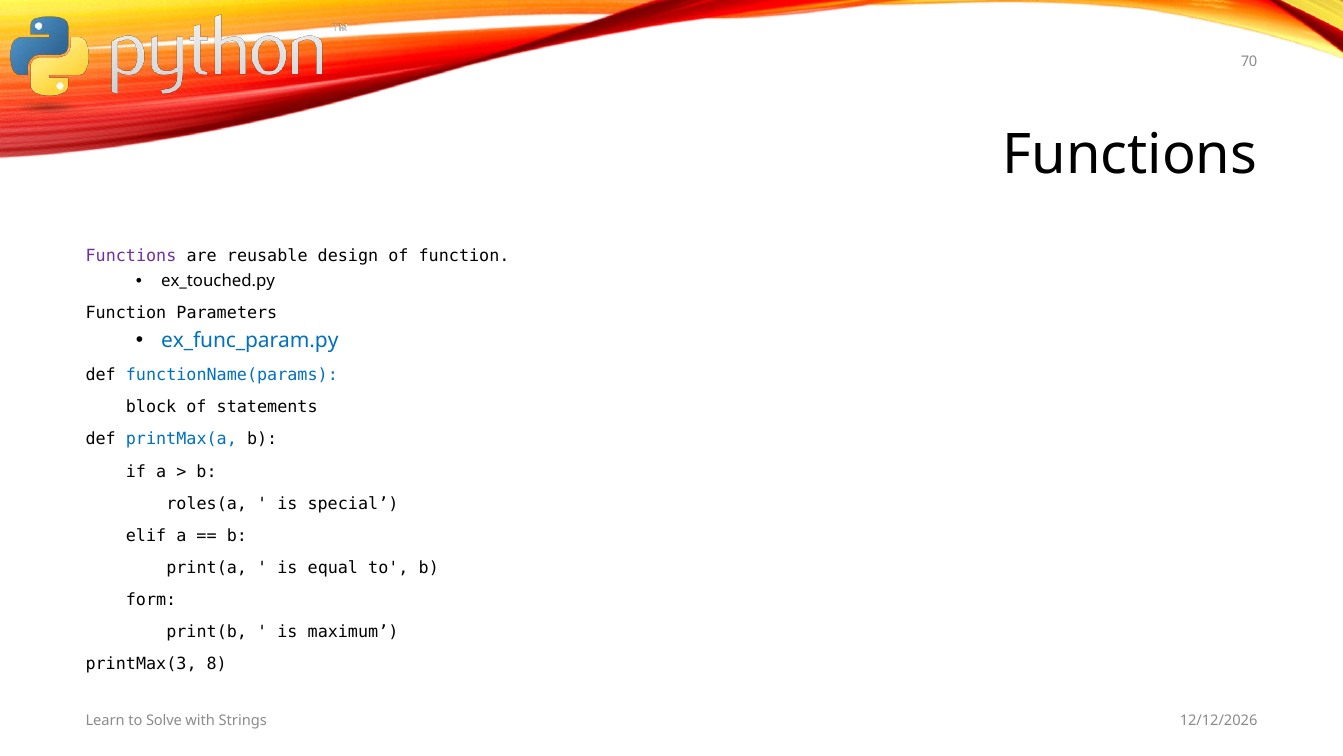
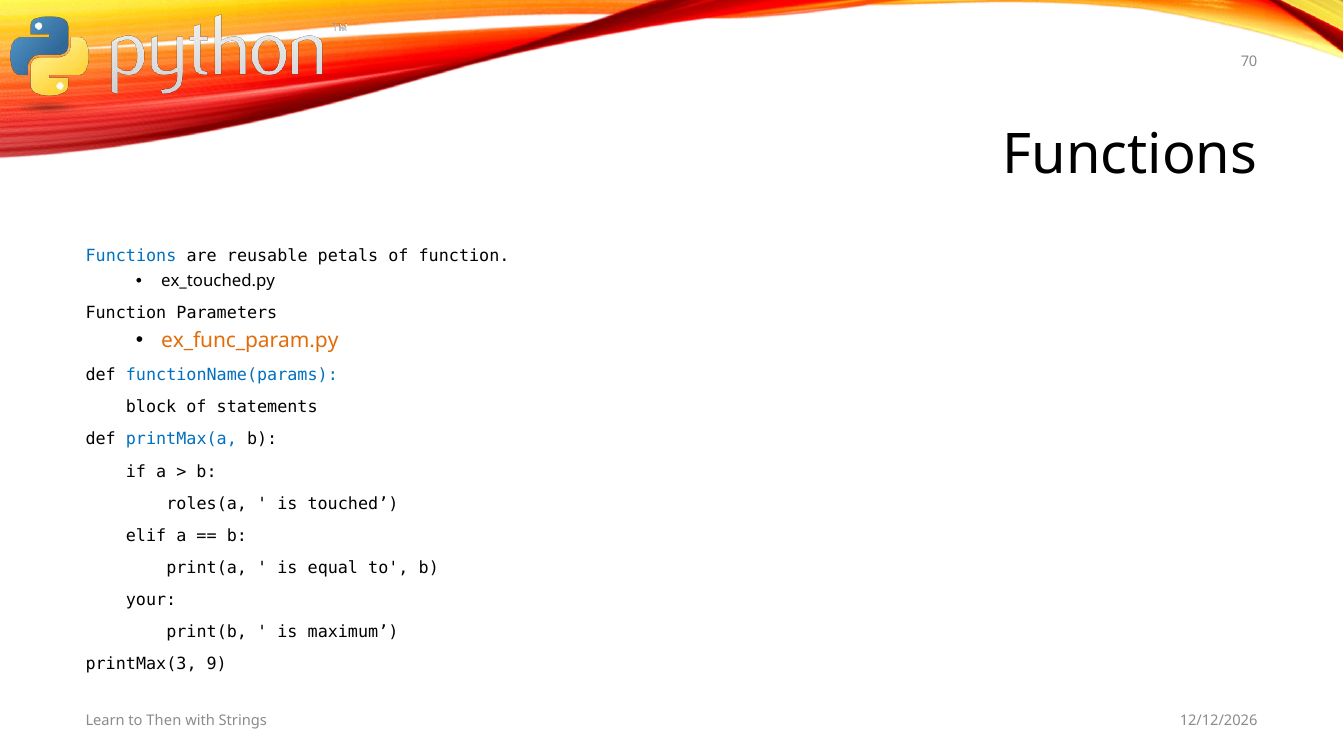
Functions colour: purple -> blue (131, 256)
design: design -> petals (348, 256)
ex_func_param.py colour: blue -> orange (250, 340)
special: special -> touched (353, 503)
form: form -> your (151, 600)
8: 8 -> 9 (217, 664)
Solve: Solve -> Then (164, 720)
